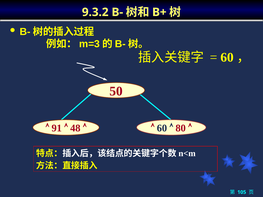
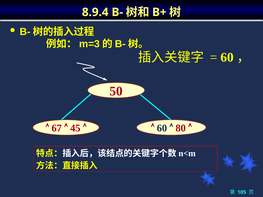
9.3.2: 9.3.2 -> 8.9.4 (95, 12)
91: 91 -> 67 (57, 128)
48: 48 -> 45 (75, 128)
